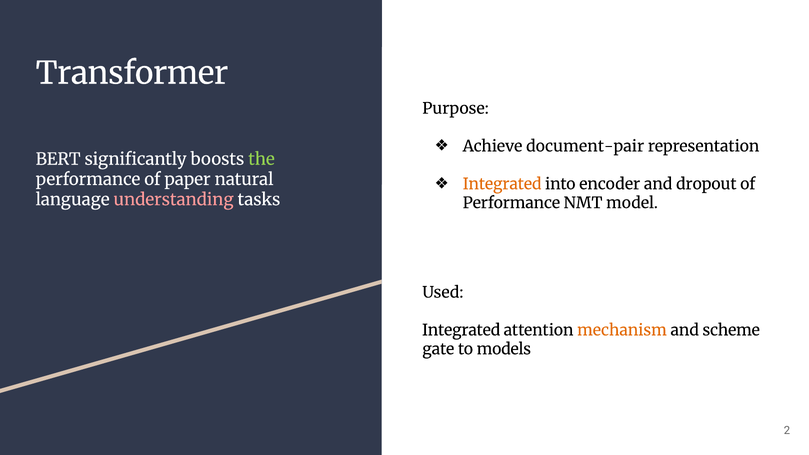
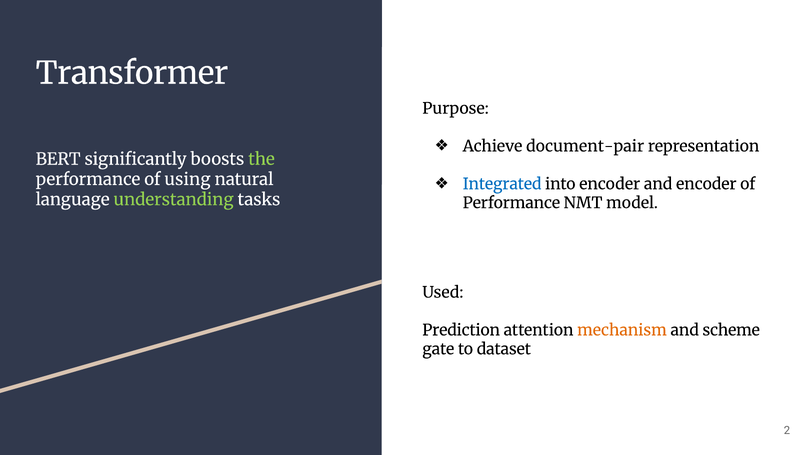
paper: paper -> using (187, 179)
Integrated colour: orange -> blue (502, 184)
and dropout: dropout -> encoder (706, 184)
understanding colour: pink -> light green (174, 200)
Integrated: Integrated -> Prediction (461, 330)
models: models -> dataset (504, 349)
